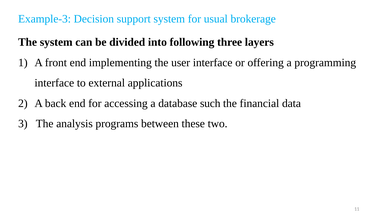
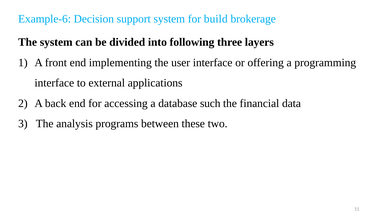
Example-3: Example-3 -> Example-6 (45, 19)
usual: usual -> build (216, 19)
